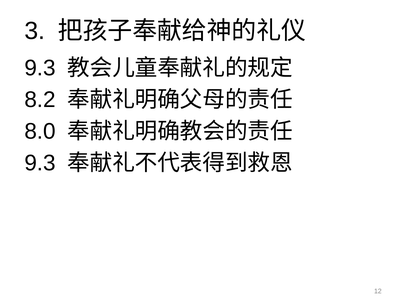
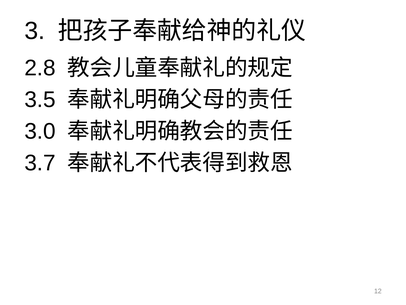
9.3: 9.3 -> 2.8 (40, 68)
8.2: 8.2 -> 3.5 (40, 100)
8.0: 8.0 -> 3.0 (40, 131)
9.3: 9.3 -> 3.7 (40, 163)
